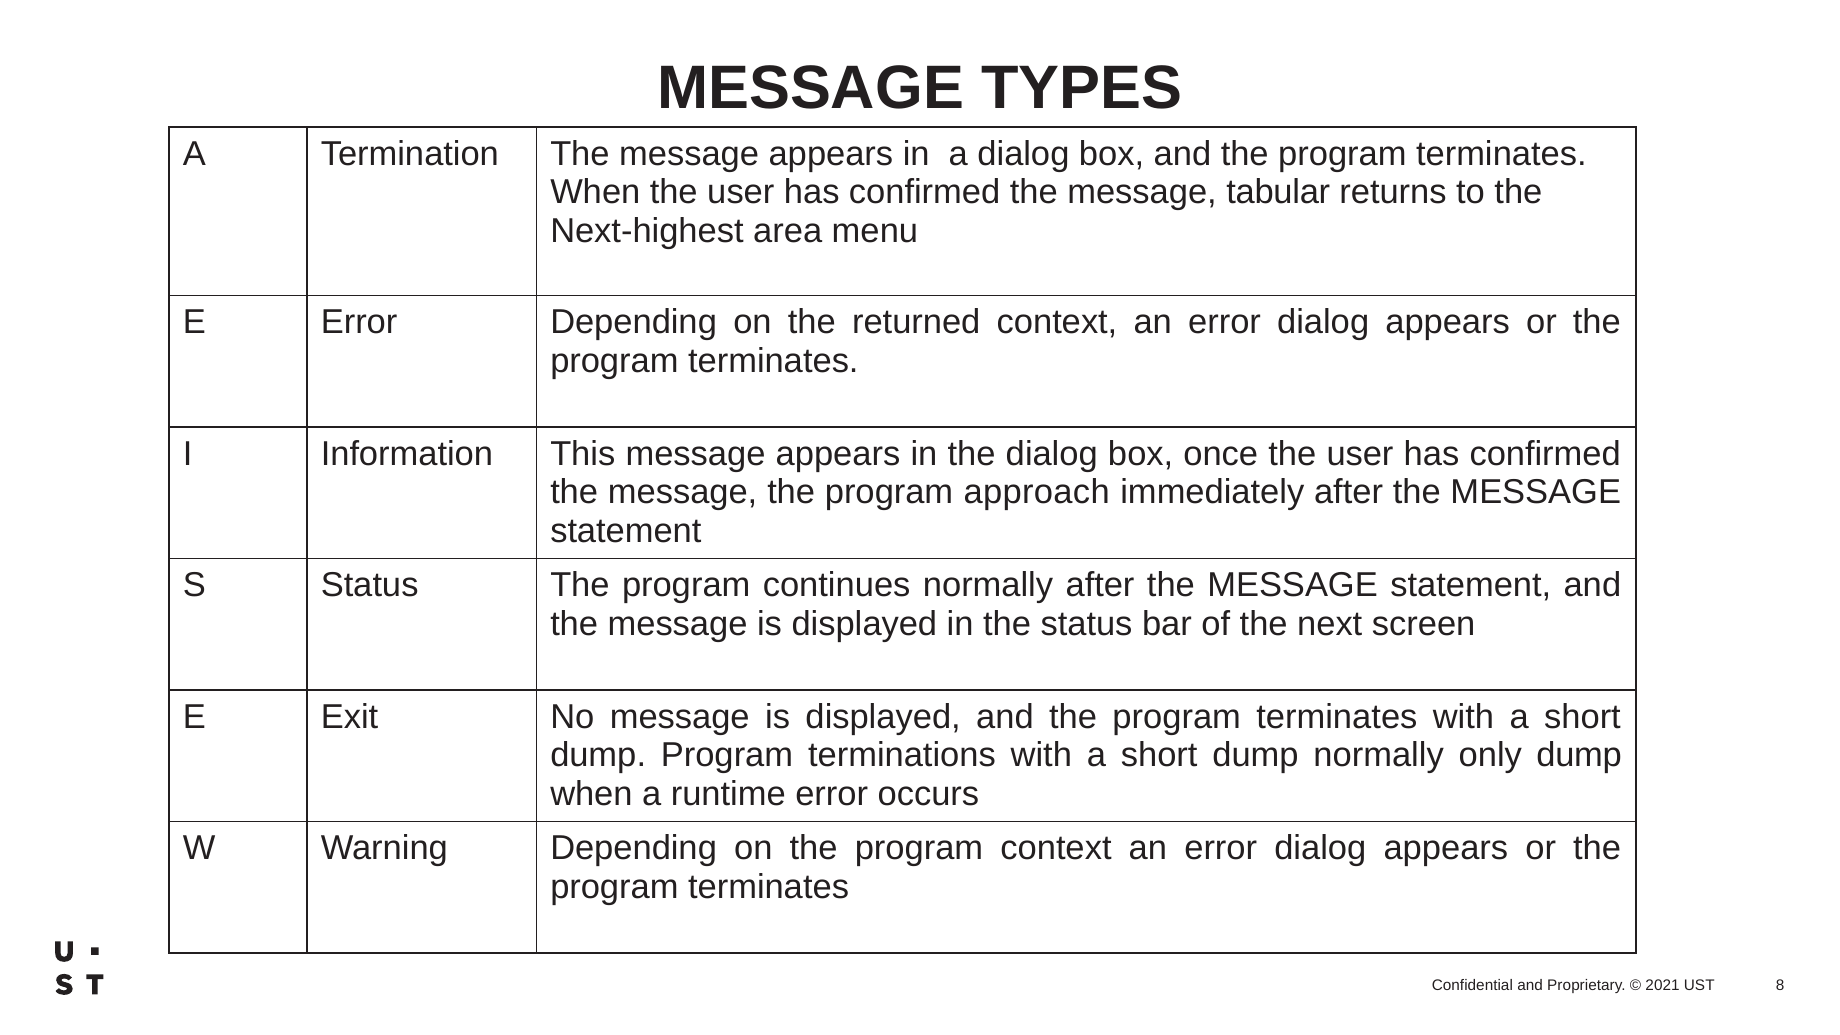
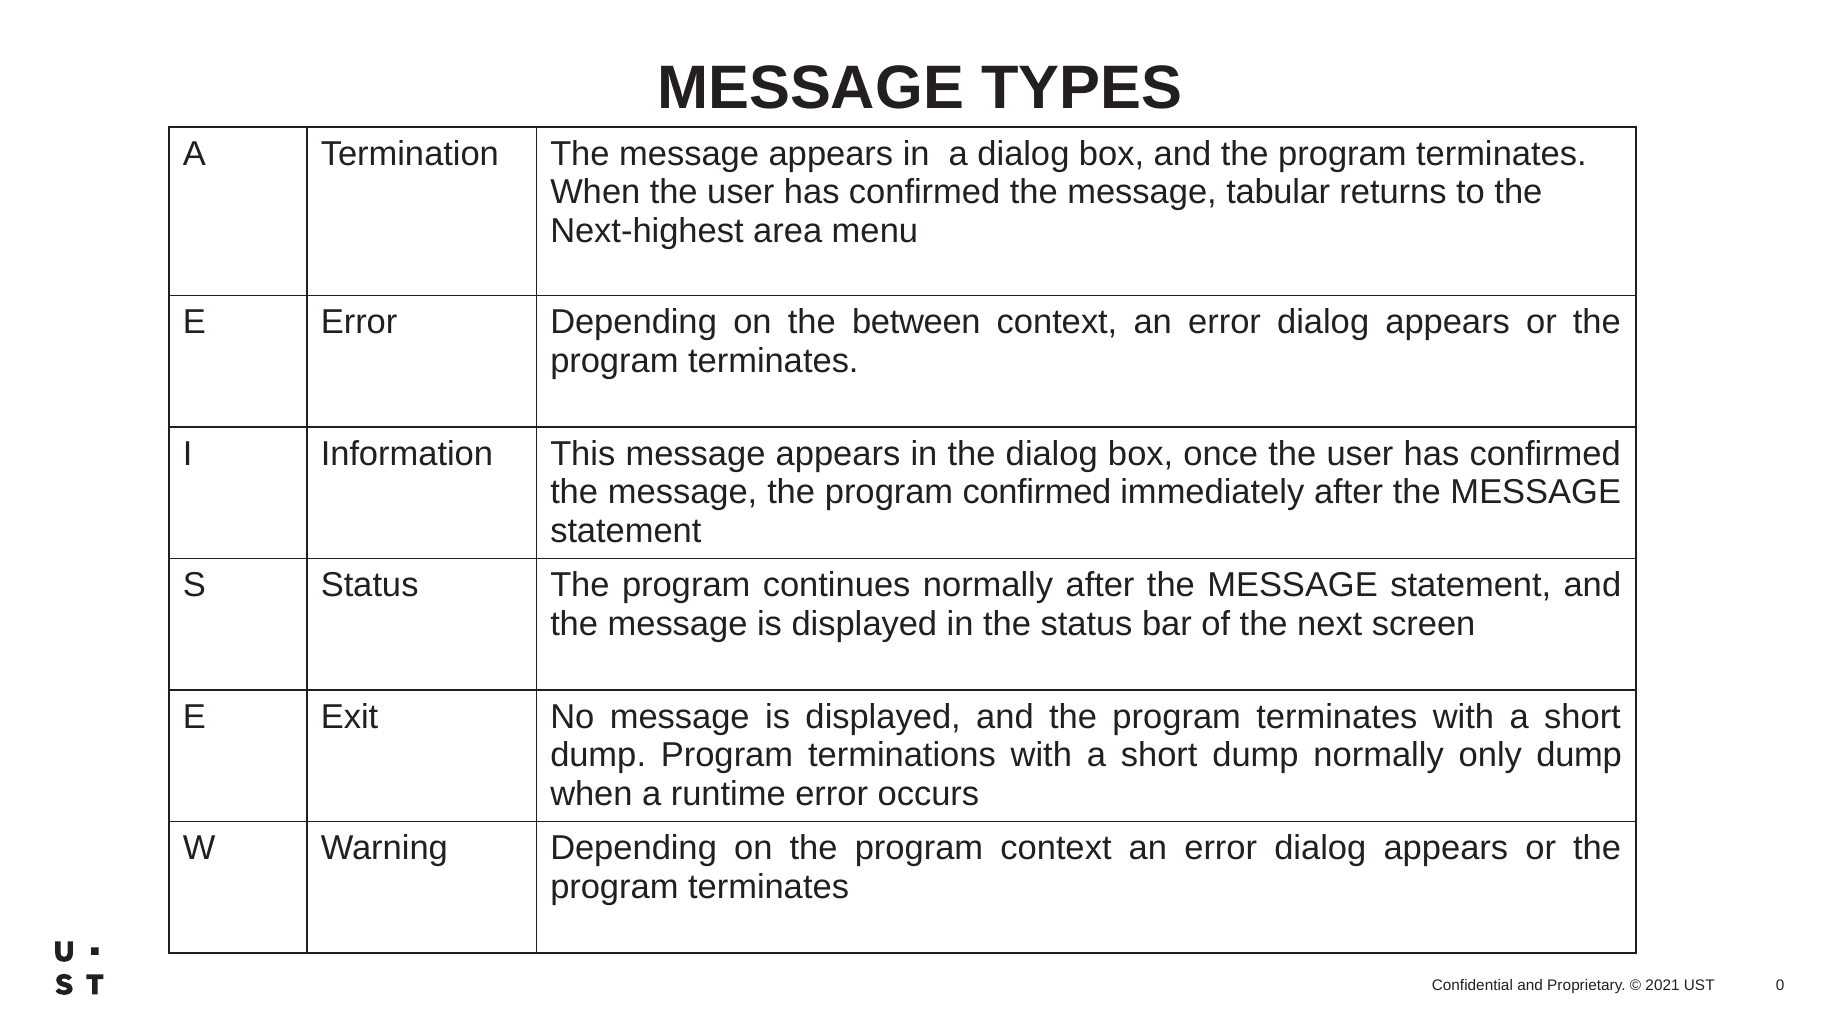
returned: returned -> between (916, 322)
program approach: approach -> confirmed (1037, 492)
8: 8 -> 0 (1780, 986)
